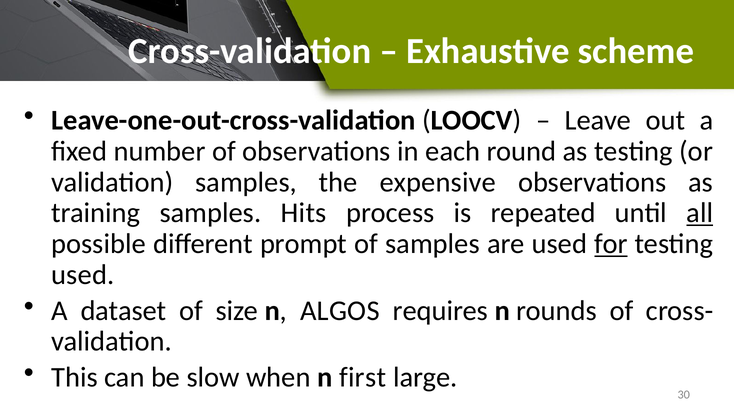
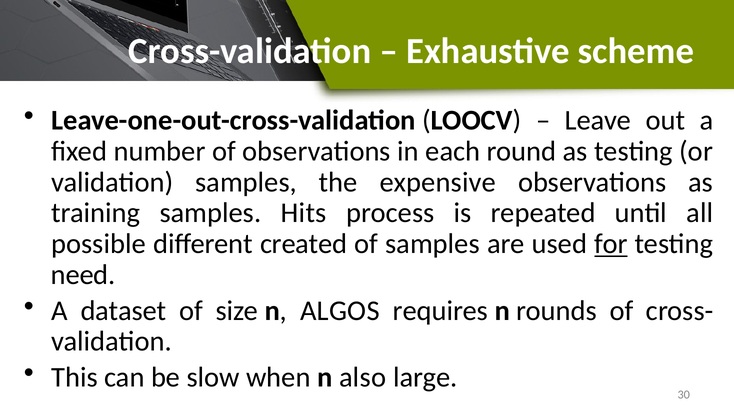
all underline: present -> none (700, 213)
prompt: prompt -> created (304, 244)
used: used -> need (83, 275)
first: first -> also (363, 377)
